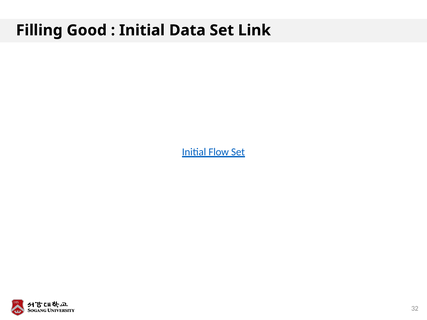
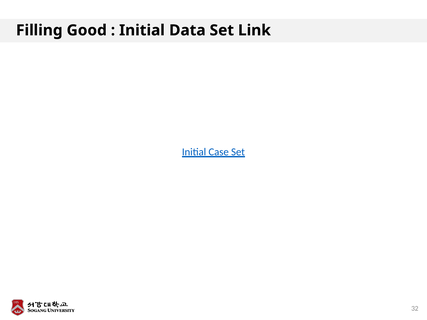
Flow: Flow -> Case (219, 152)
